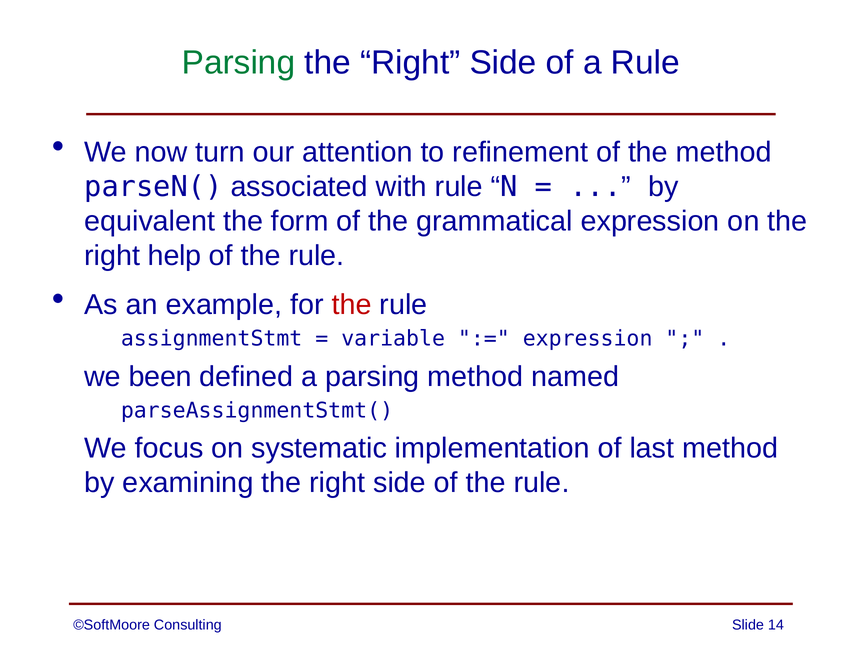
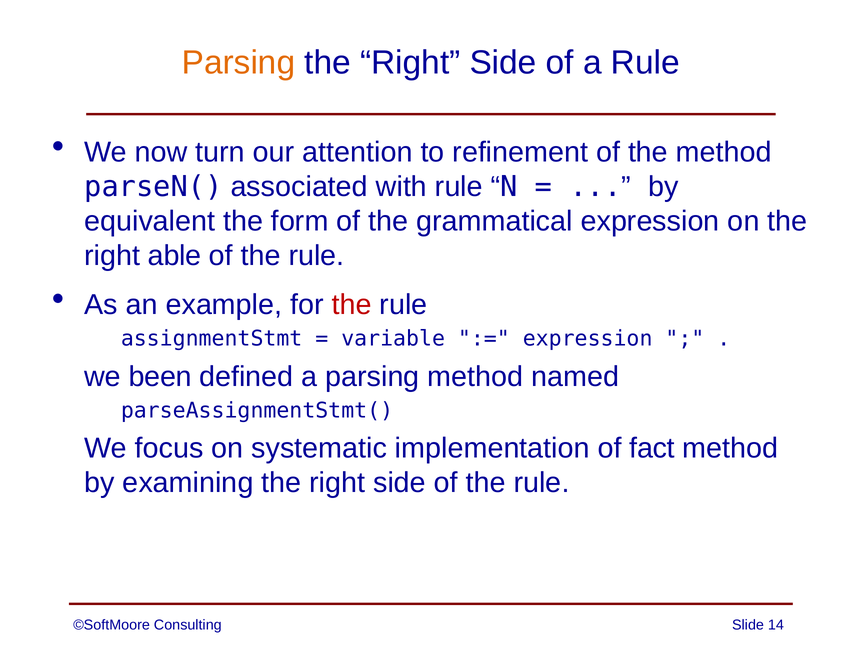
Parsing colour: green -> orange (238, 63)
help: help -> able (175, 256)
last: last -> fact (652, 448)
